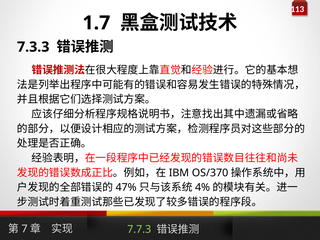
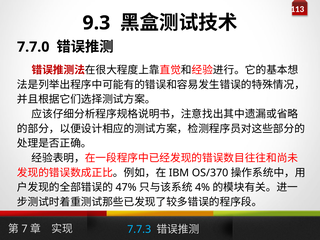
1.7: 1.7 -> 9.3 (96, 23)
7.3.3: 7.3.3 -> 7.7.0 (33, 47)
7.7.3 colour: light green -> light blue (139, 229)
